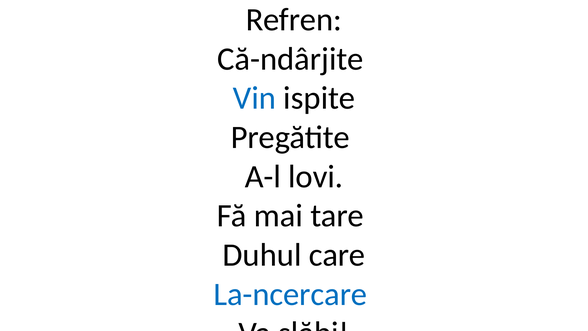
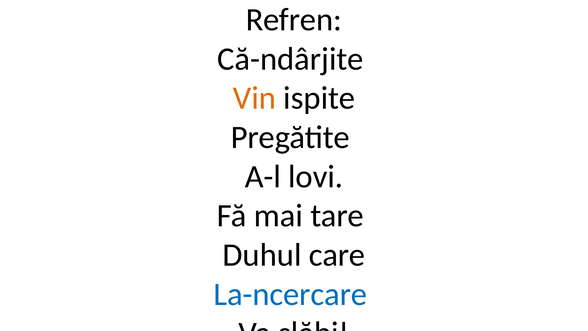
Vin colour: blue -> orange (254, 98)
